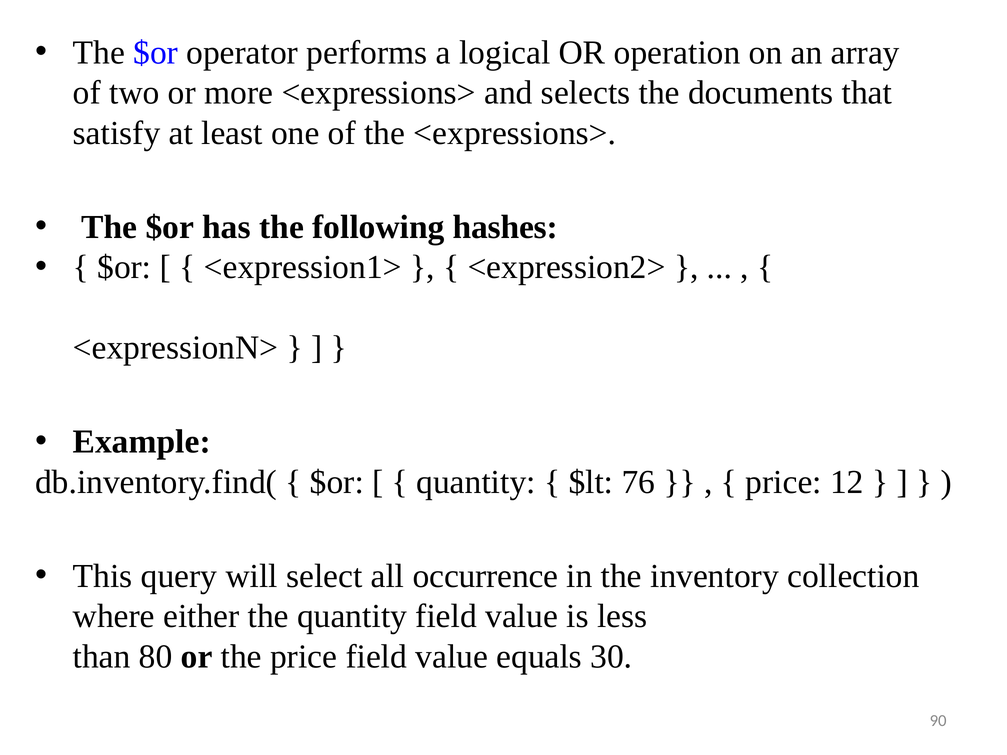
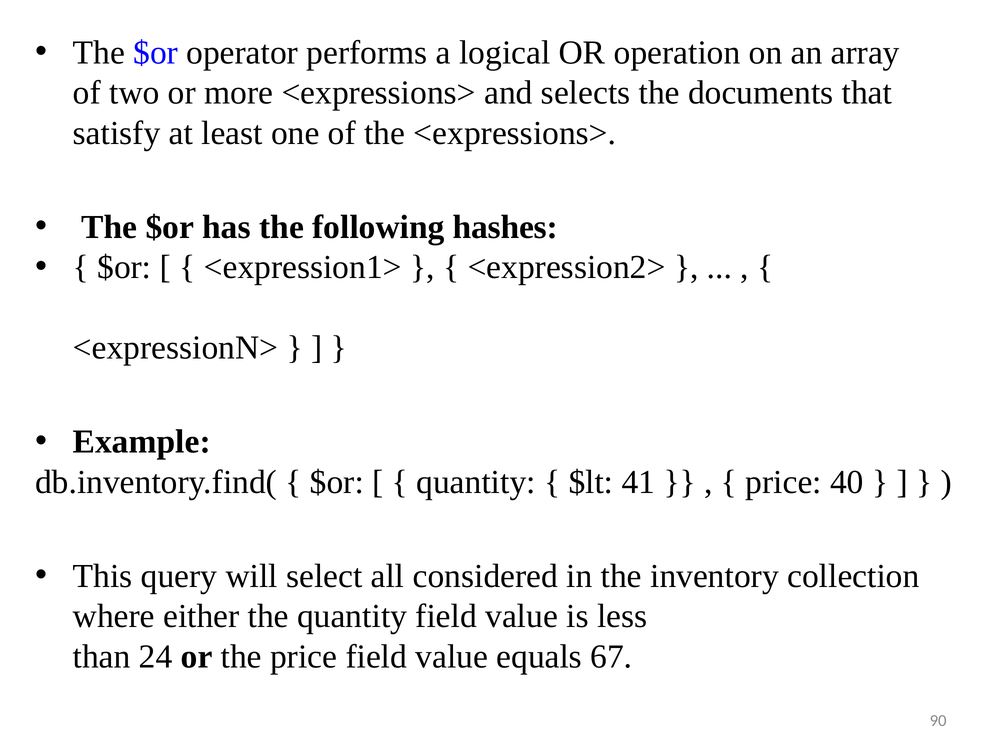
76: 76 -> 41 (638, 482)
12: 12 -> 40 (847, 482)
occurrence: occurrence -> considered (485, 576)
80: 80 -> 24 (156, 657)
30: 30 -> 67 (611, 657)
